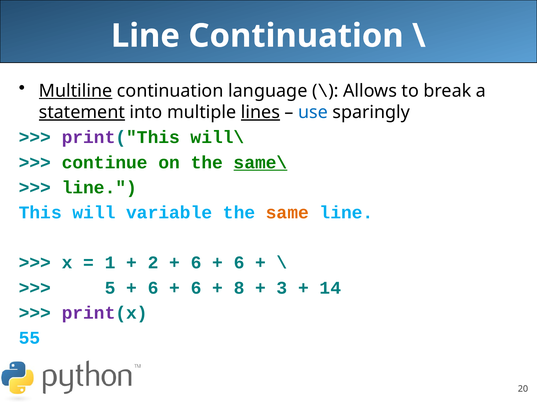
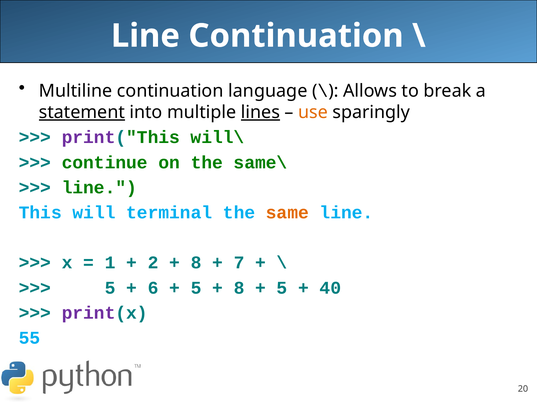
Multiline underline: present -> none (76, 91)
use colour: blue -> orange (313, 112)
same\ underline: present -> none (261, 162)
variable: variable -> terminal (169, 212)
6: 6 -> 8 (196, 263)
6: 6 -> 7 (239, 263)
6: 6 -> 5 (196, 288)
3: 3 -> 5 (282, 288)
14: 14 -> 40 (330, 288)
